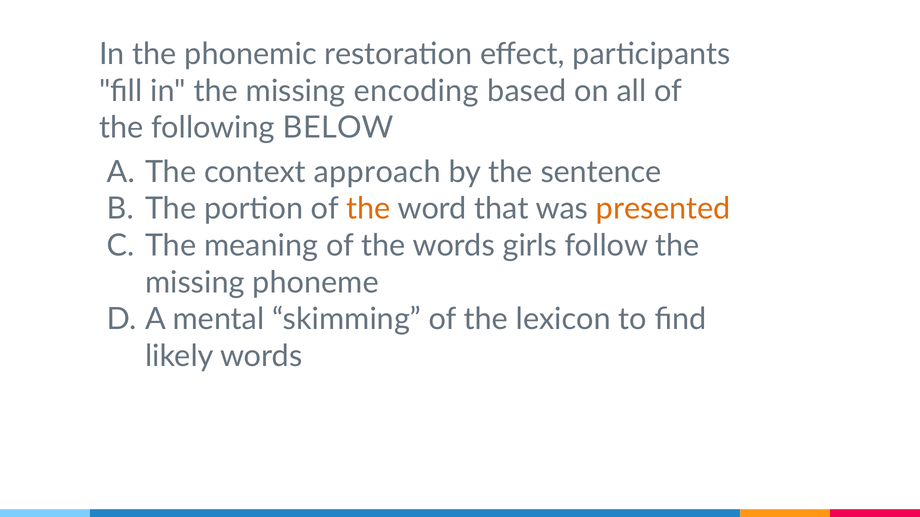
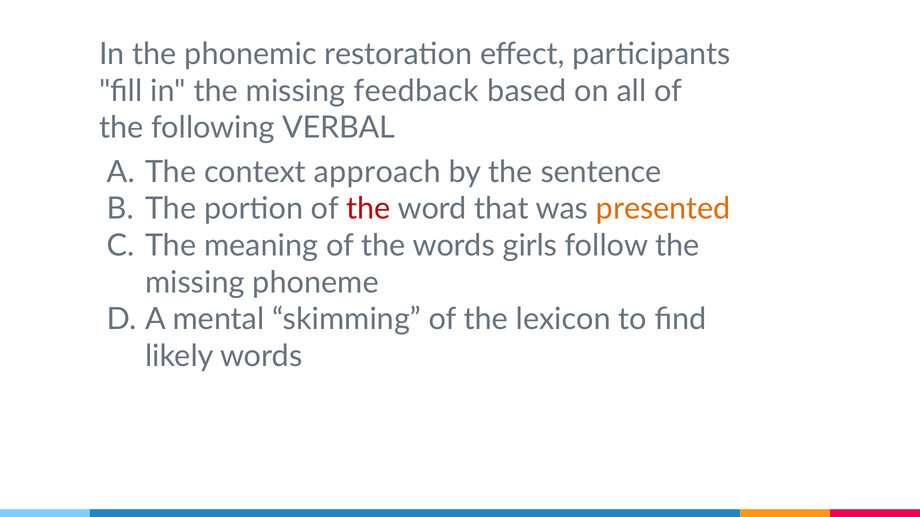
encoding: encoding -> feedback (416, 91)
BELOW: BELOW -> VERBAL (339, 128)
the colour: orange -> red (368, 209)
